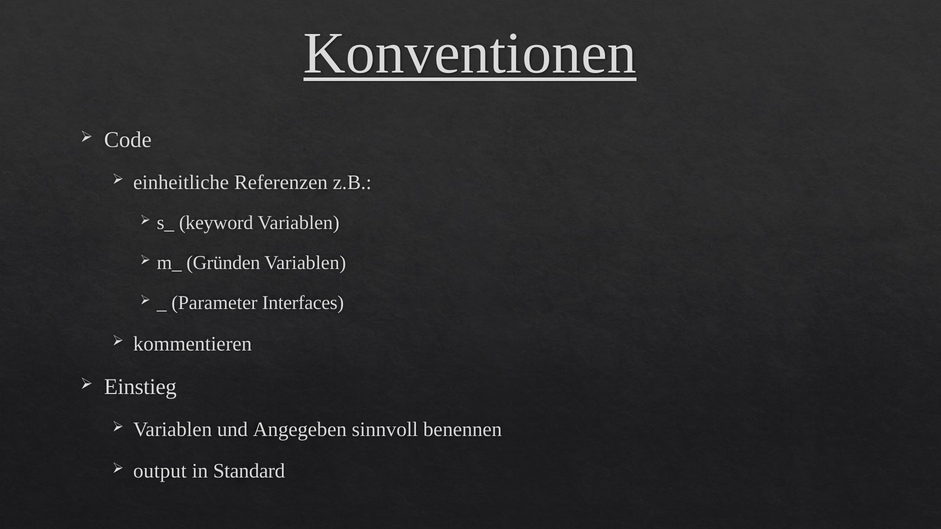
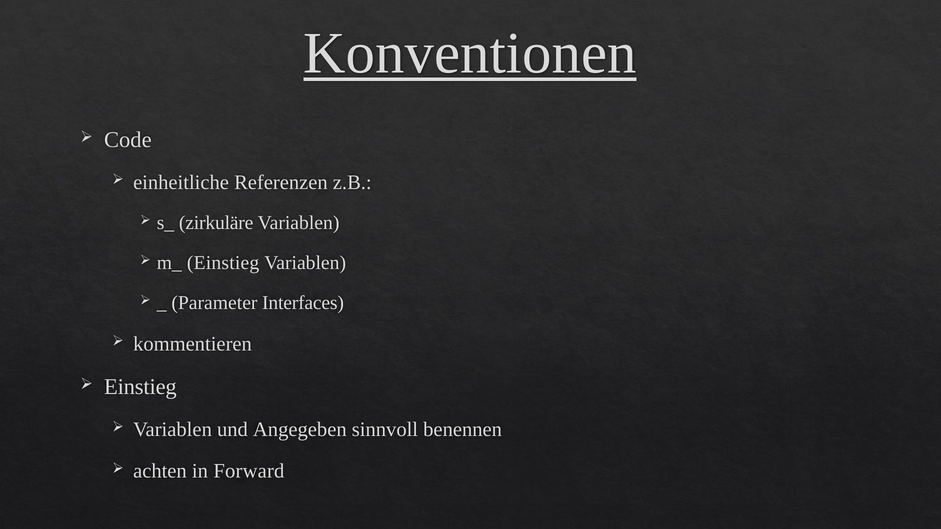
keyword: keyword -> zirkuläre (216, 223)
m_ Gründen: Gründen -> Einstieg (223, 263)
output: output -> achten (160, 471)
Standard: Standard -> Forward (249, 471)
